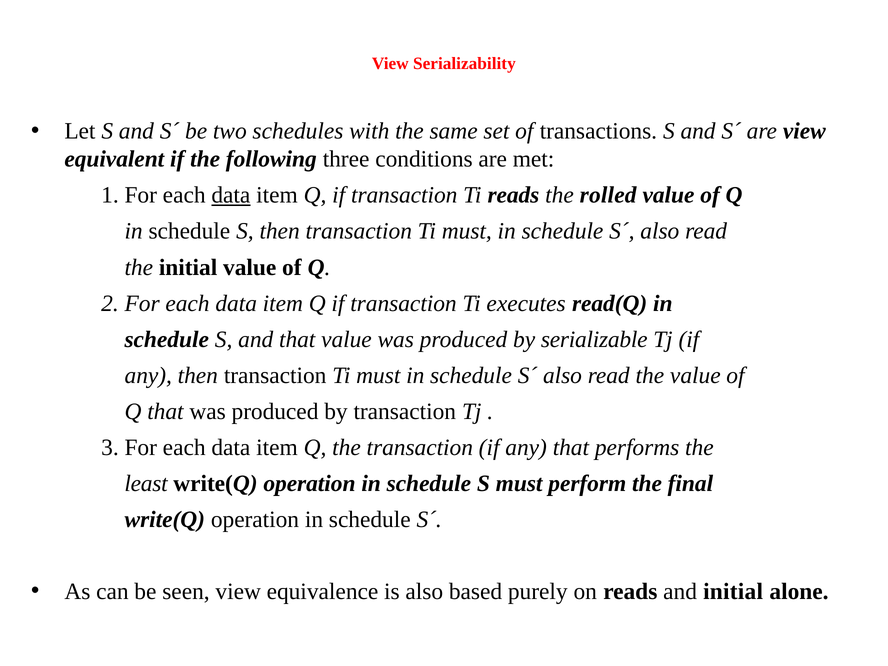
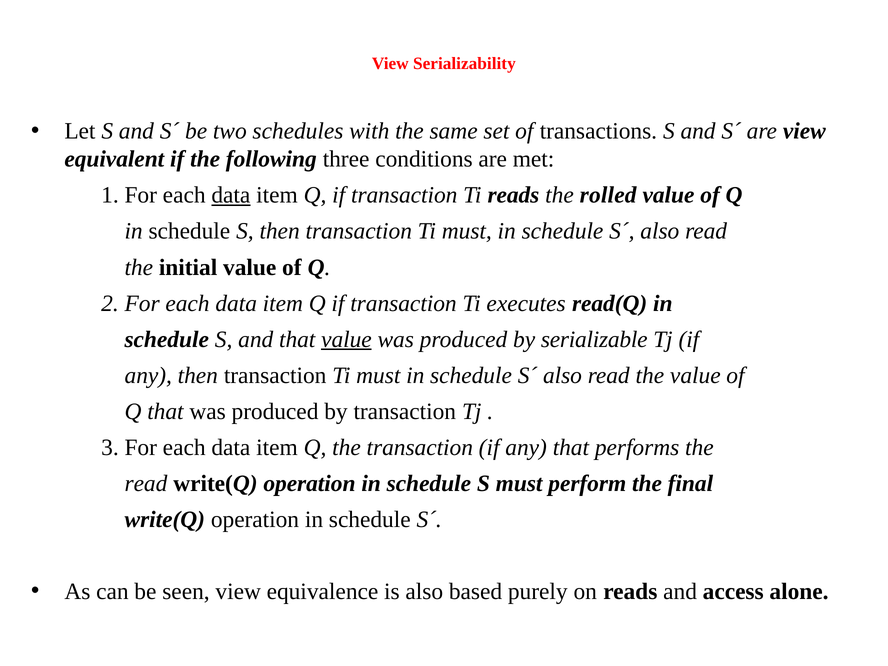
value underline: none -> present (346, 339)
least: least -> read (146, 483)
and initial: initial -> access (733, 591)
